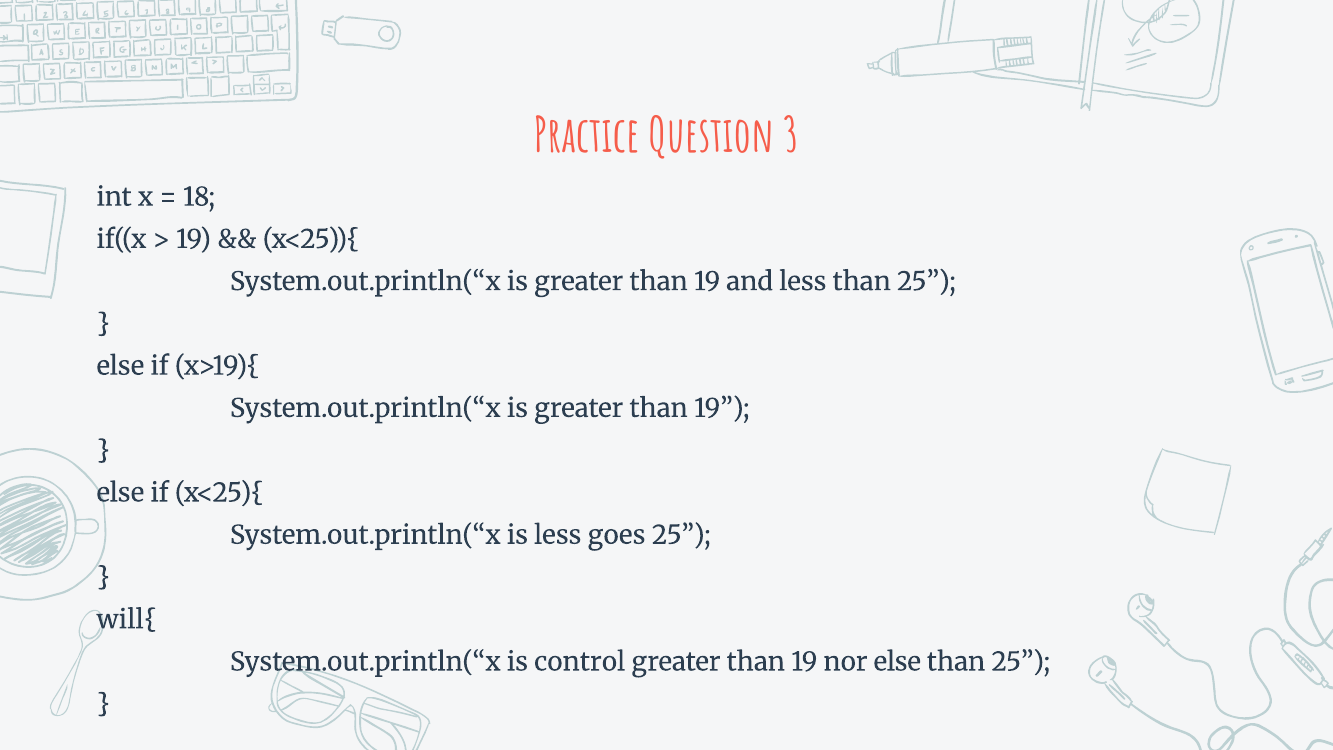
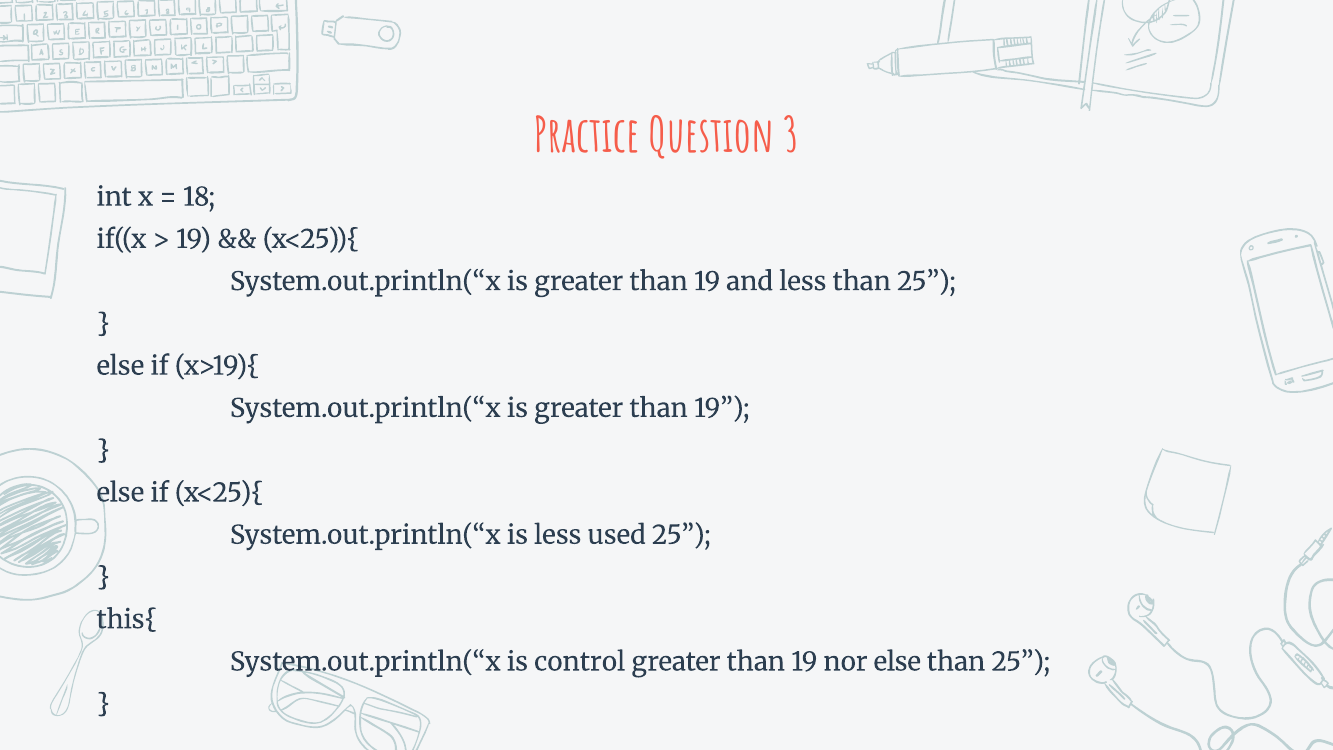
goes: goes -> used (617, 535)
will{: will{ -> this{ (127, 620)
